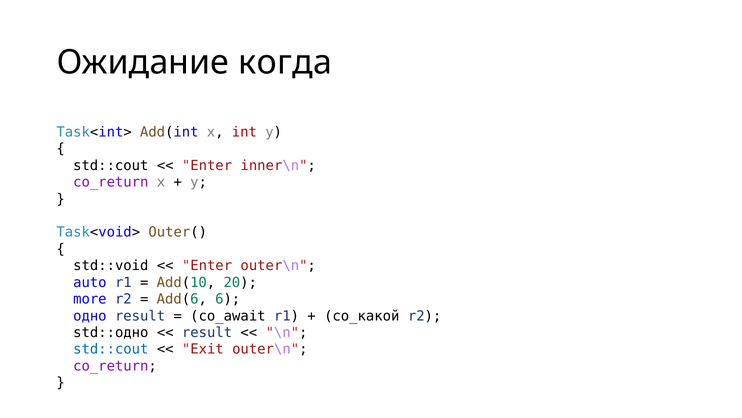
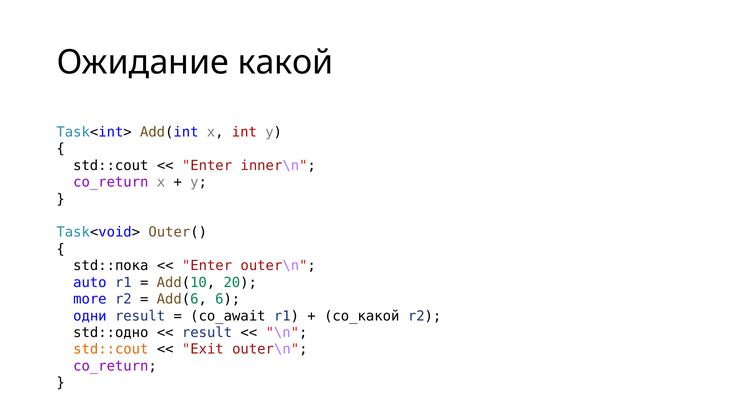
когда: когда -> какой (286, 62)
std::void: std::void -> std::пока (111, 265)
одно: одно -> одни (90, 315)
std::cout colour: blue -> orange (111, 349)
